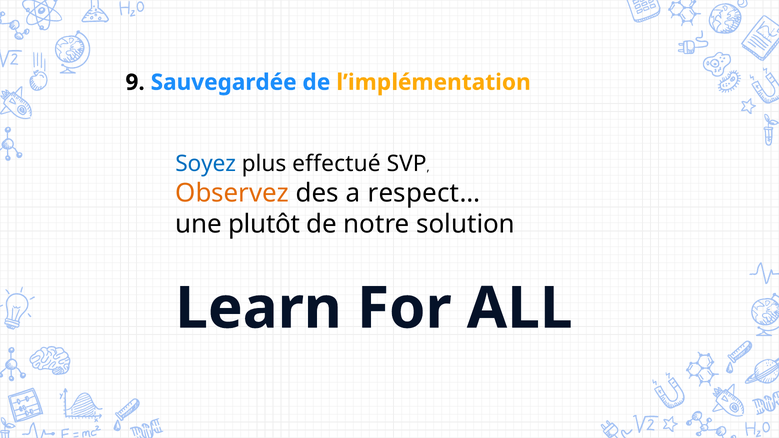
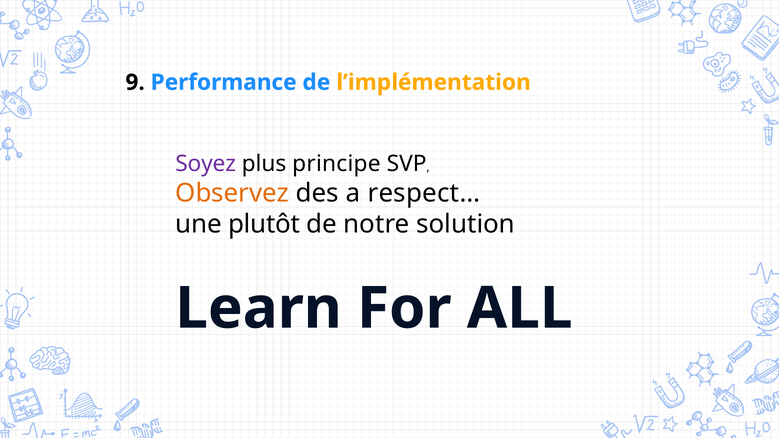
Sauvegardée: Sauvegardée -> Performance (224, 82)
Soyez colour: blue -> purple (206, 164)
effectué: effectué -> principe (336, 164)
